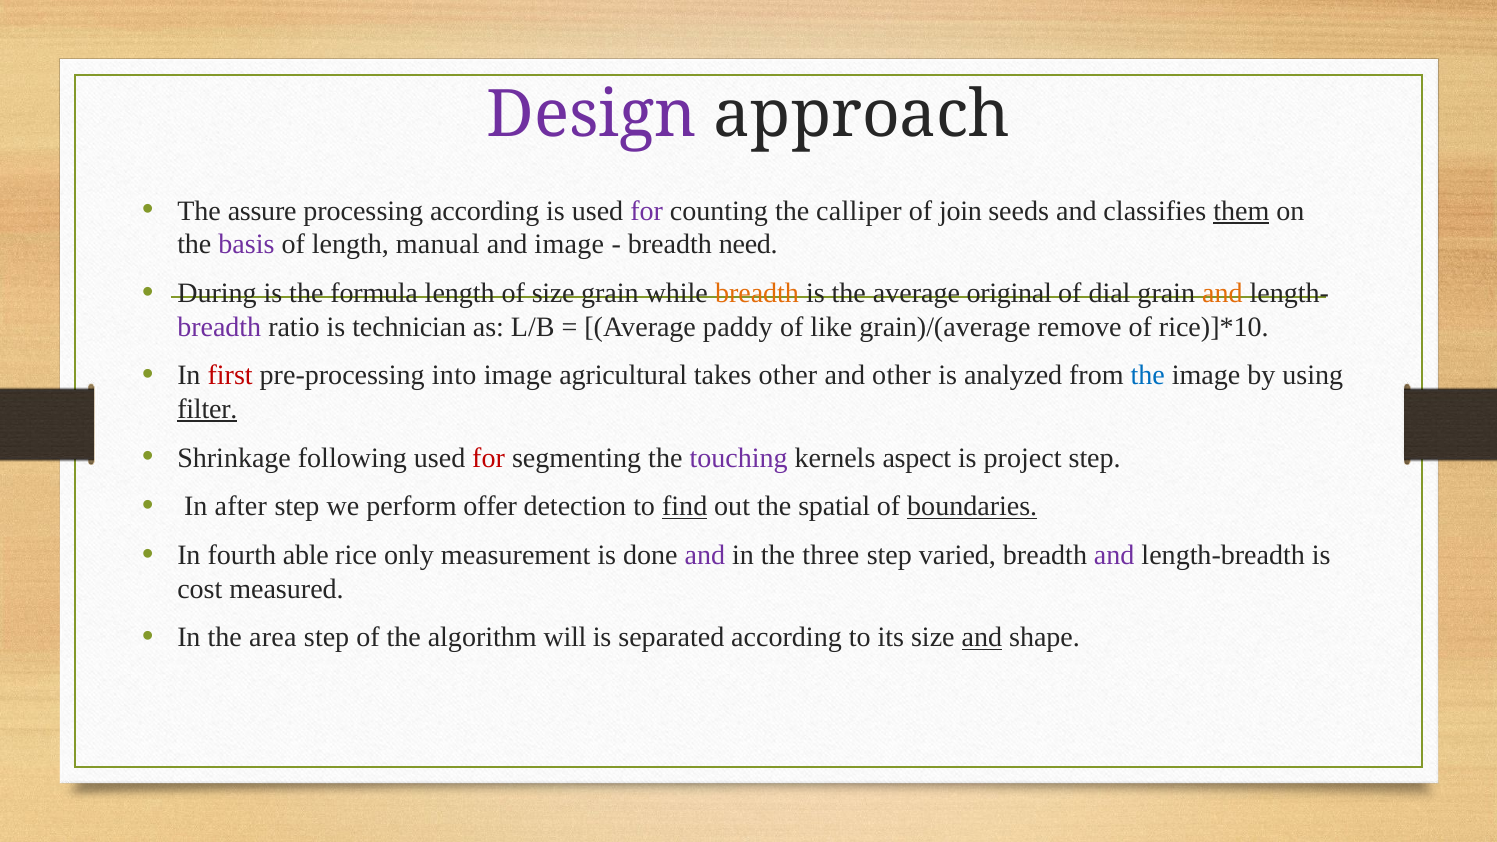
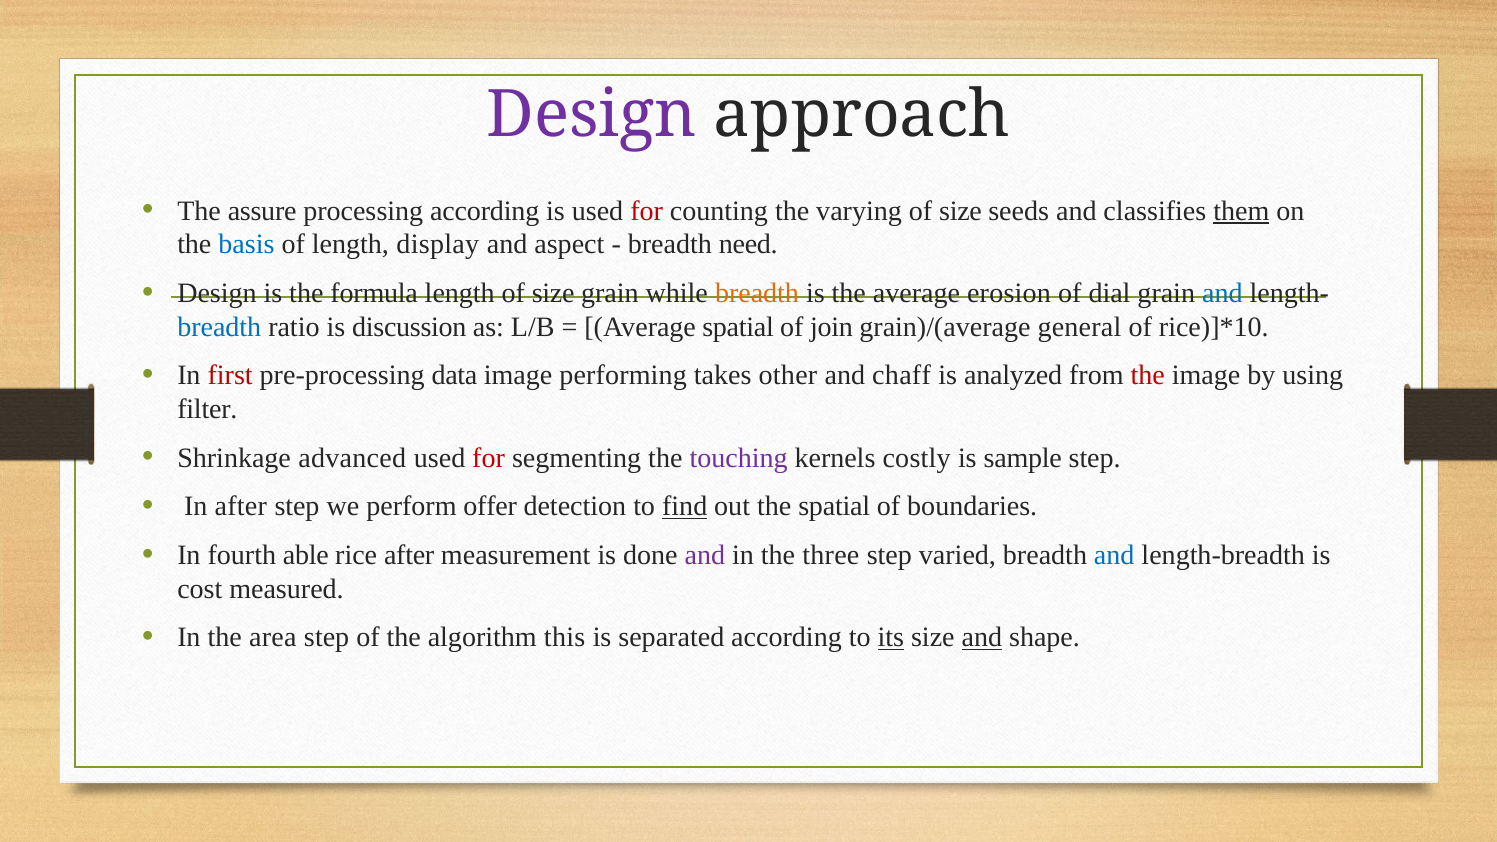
for colour: purple -> red (647, 211)
calliper: calliper -> varying (859, 211)
join: join -> size (960, 211)
basis colour: purple -> blue (246, 245)
manual: manual -> display (438, 245)
and image: image -> aspect (569, 245)
During: During -> Design (217, 293)
original: original -> erosion (1009, 293)
and colour: orange -> blue (1222, 293)
breadth colour: purple -> blue (219, 327)
technician: technician -> discussion (409, 327)
Average paddy: paddy -> spatial (738, 327)
like: like -> join (832, 327)
remove: remove -> general (1079, 327)
into: into -> data (454, 376)
agricultural: agricultural -> performing (623, 376)
and other: other -> chaff (902, 376)
the colour: blue -> red (1148, 376)
filter underline: present -> none (207, 409)
following: following -> advanced (352, 458)
aspect: aspect -> costly (917, 458)
project: project -> sample (1023, 458)
boundaries underline: present -> none (972, 507)
rice only: only -> after (409, 555)
and colour: purple -> blue (1114, 555)
will: will -> this (565, 638)
its underline: none -> present (891, 638)
